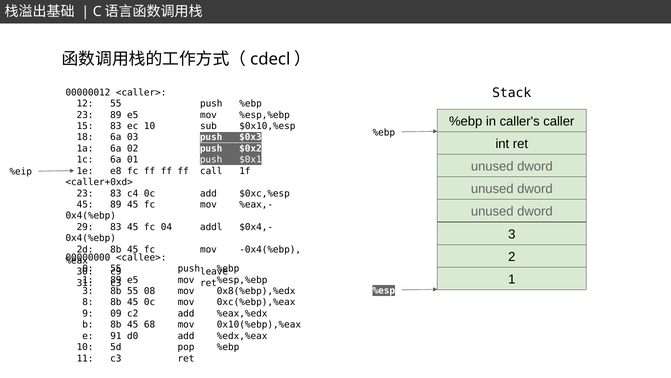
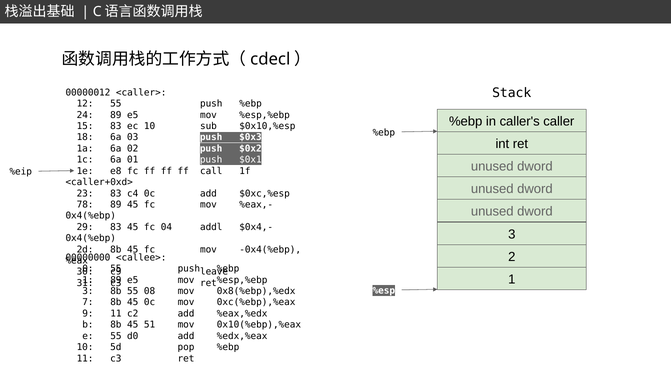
23: 23 -> 24 (85, 115)
45: 45 -> 78 (85, 204)
8: 8 -> 7 (88, 302)
9 09: 09 -> 11 (116, 313)
68: 68 -> 51 (150, 324)
e 91: 91 -> 55 (116, 336)
